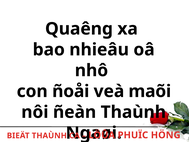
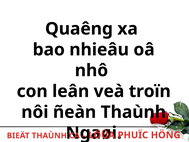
ñoåi: ñoåi -> leân (71, 91)
maõi: maõi -> troïn (150, 91)
